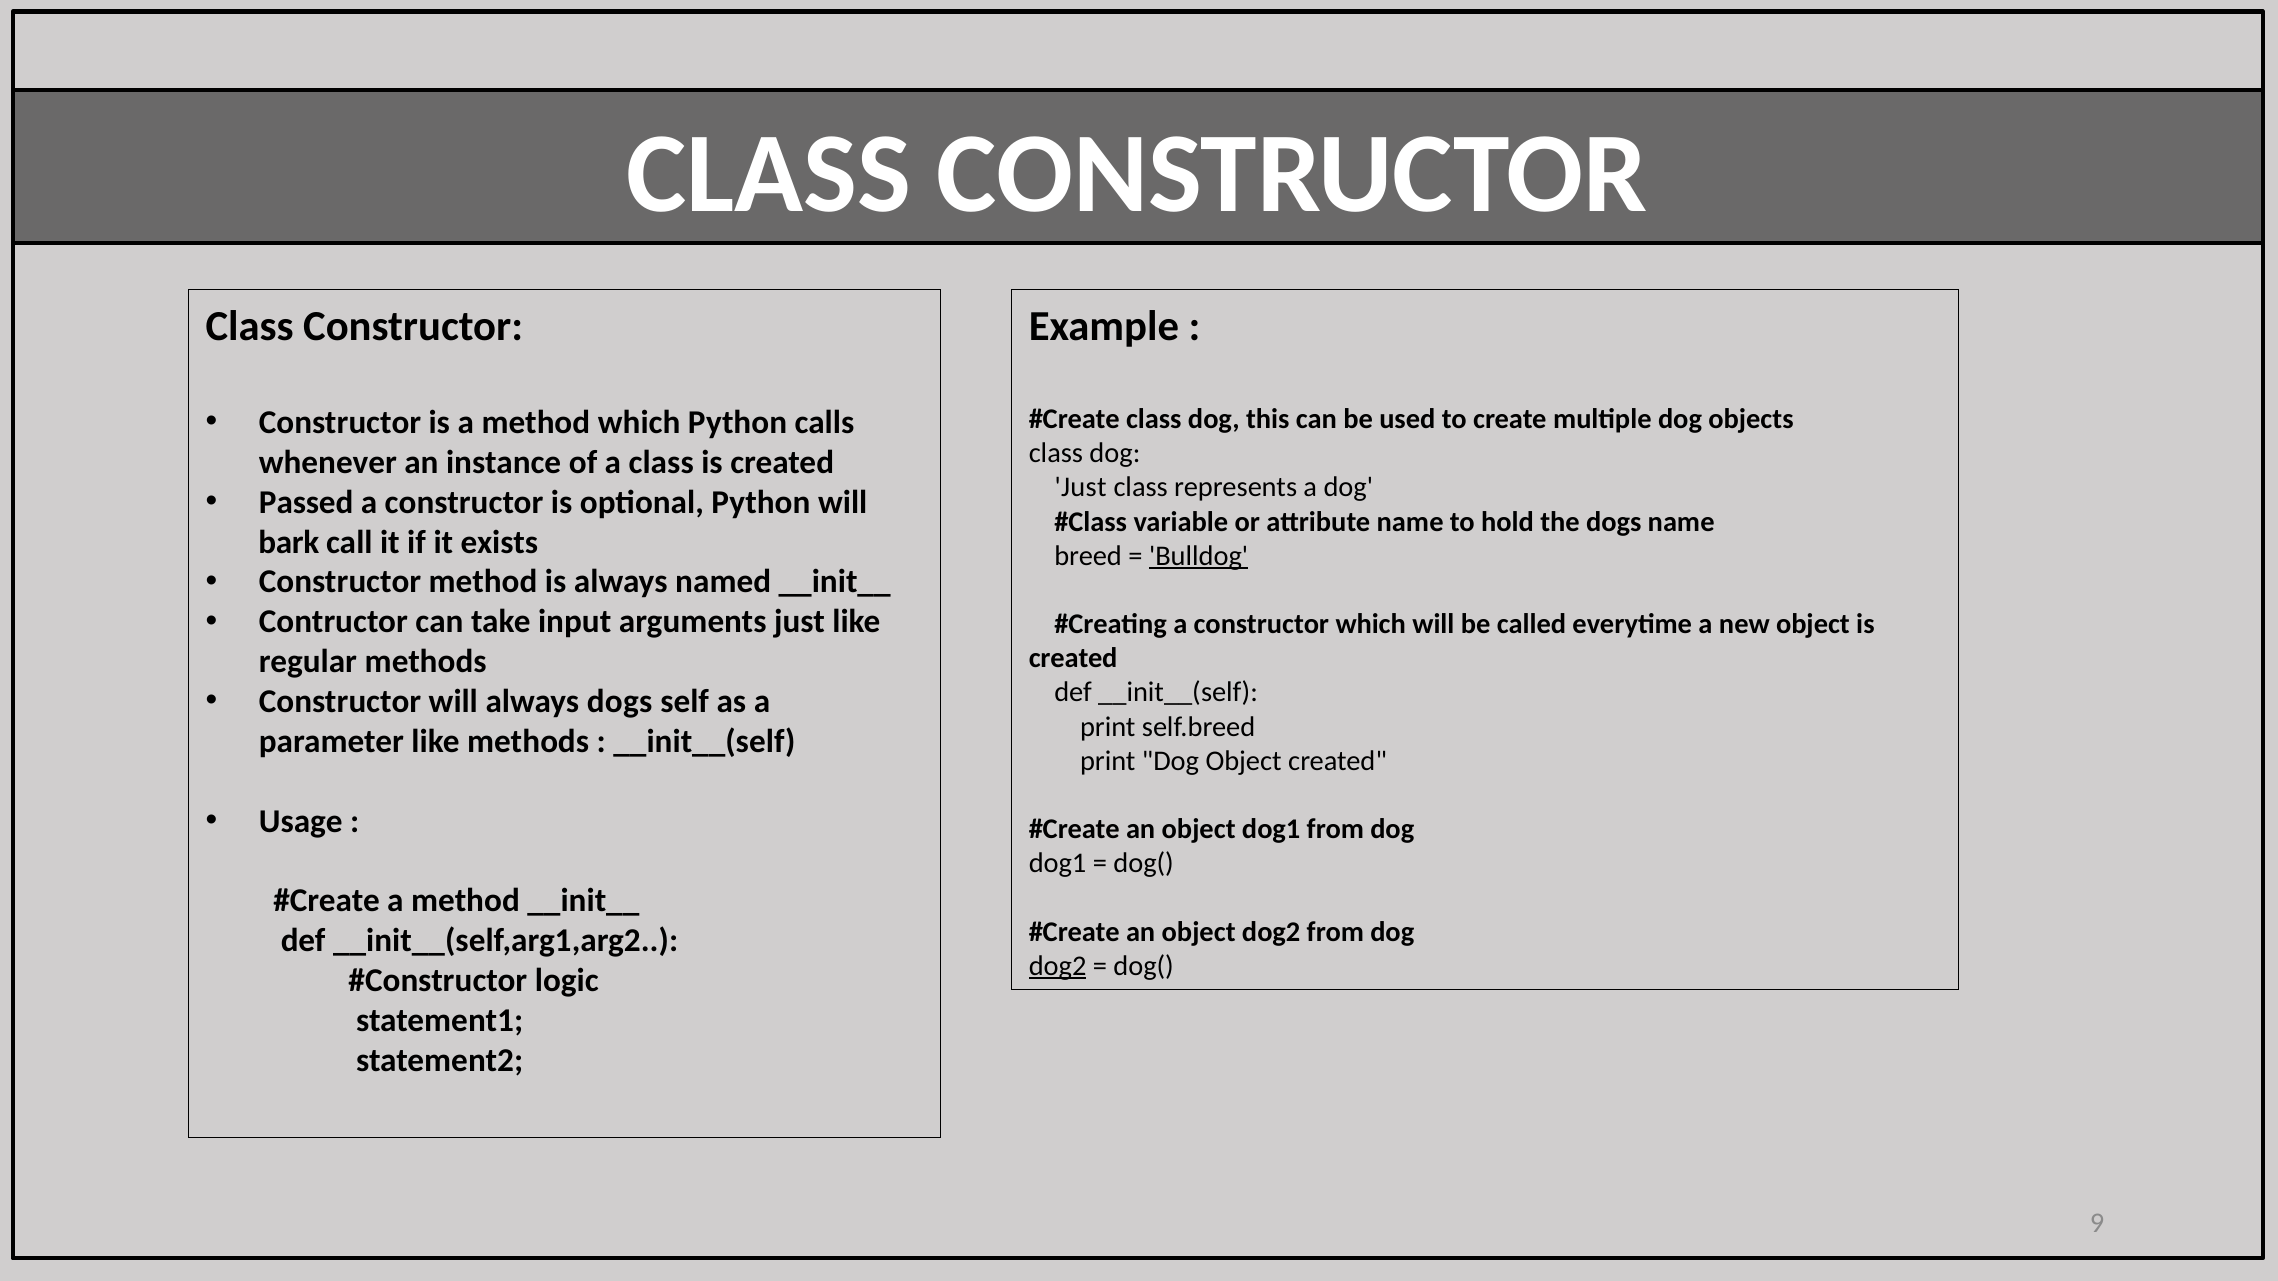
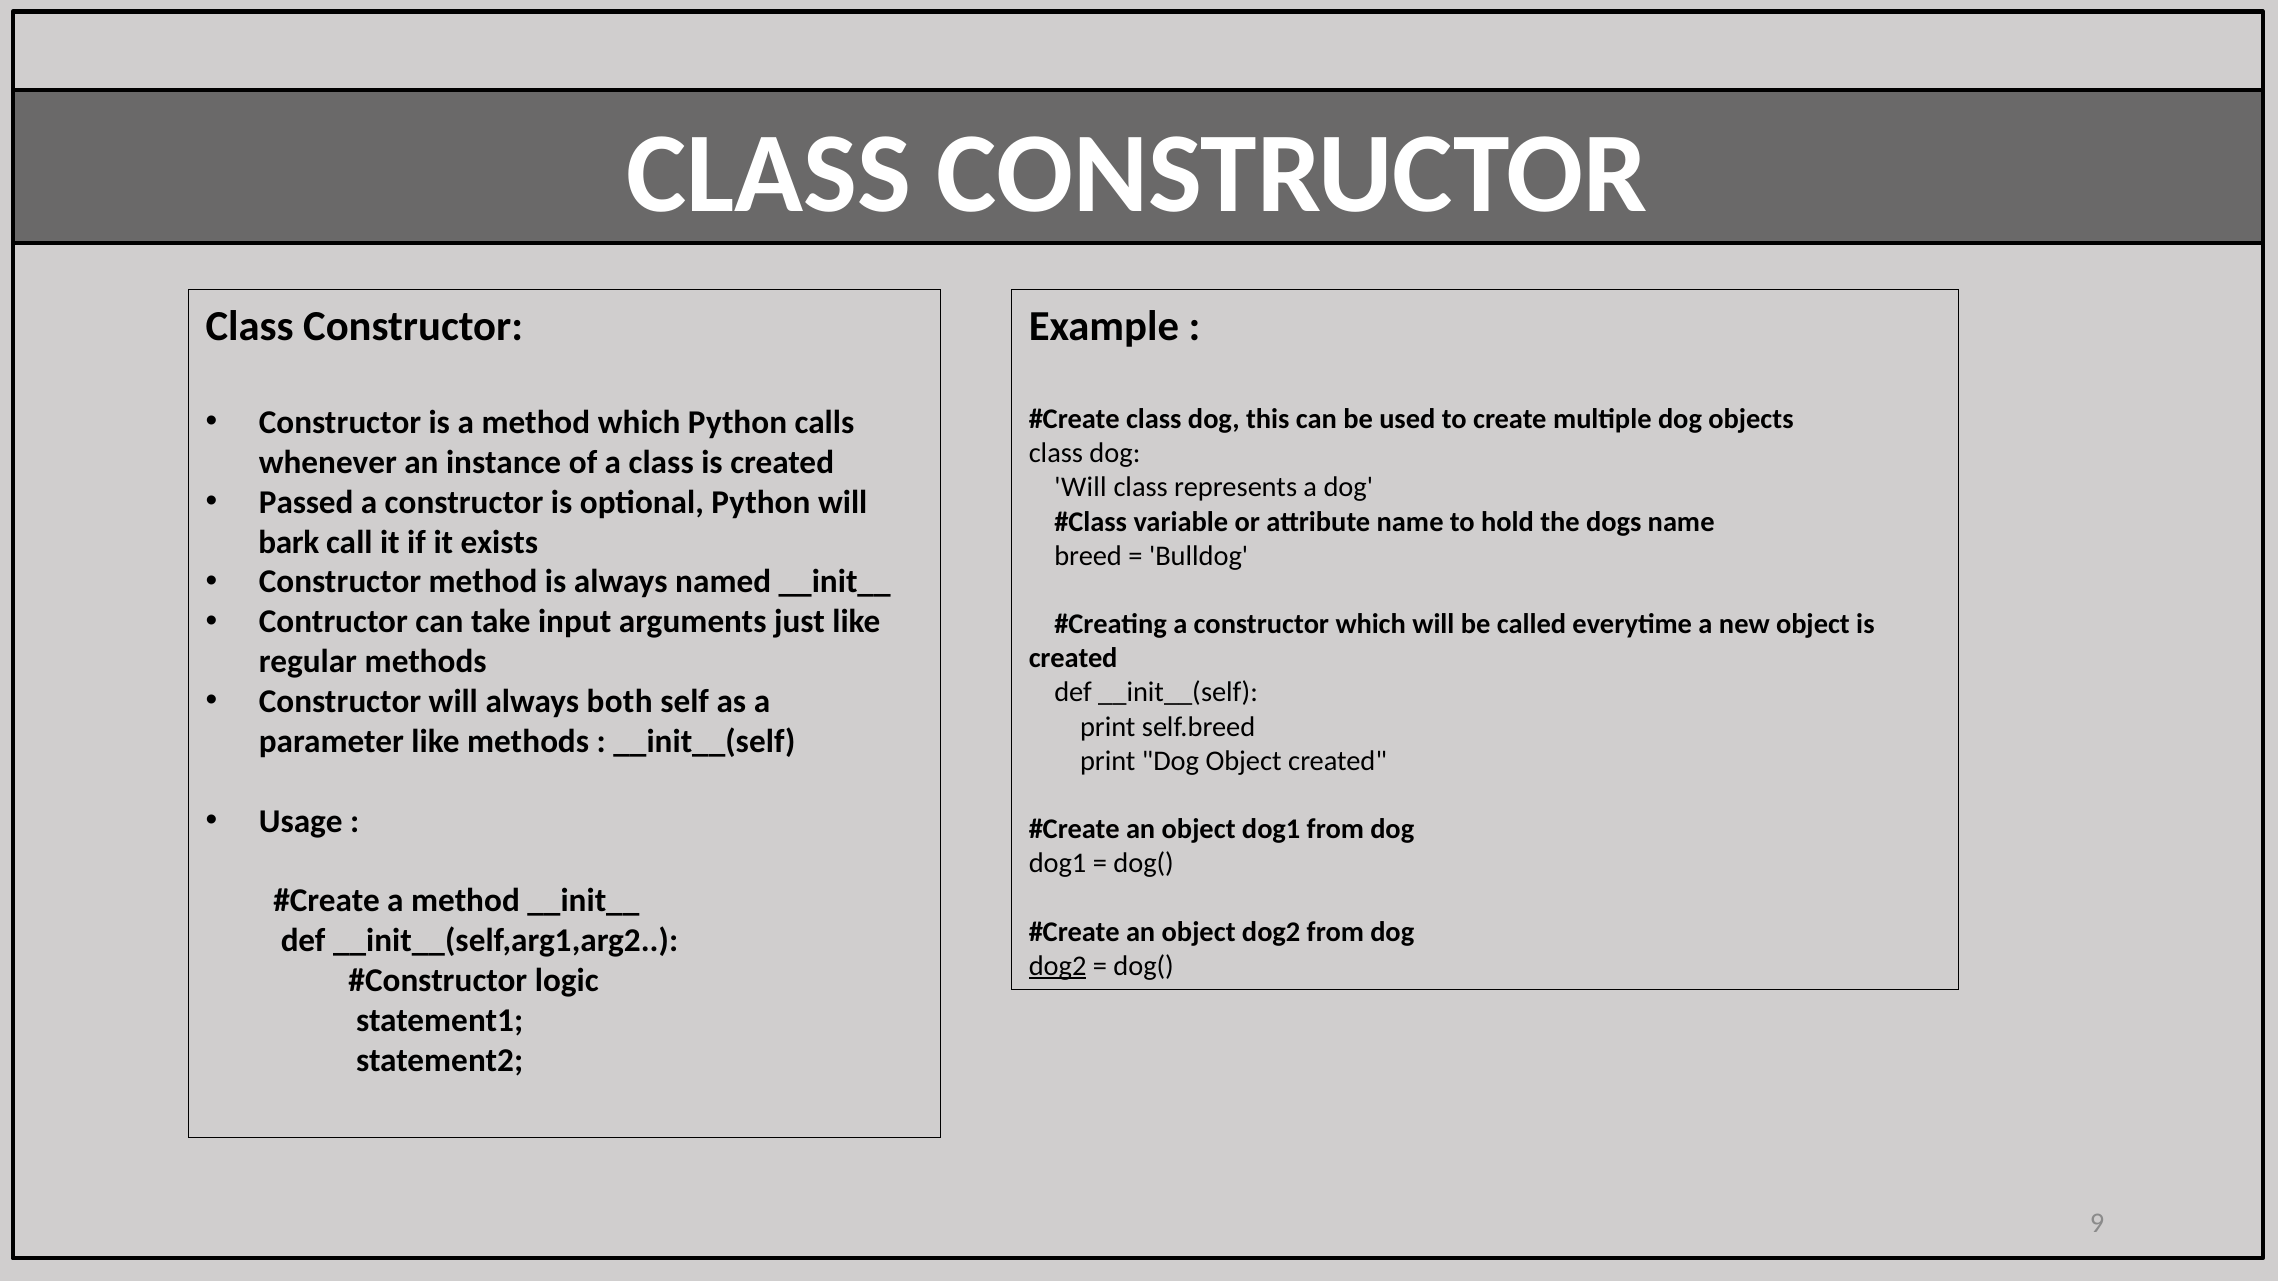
Just: Just -> Will (1081, 488)
Bulldog underline: present -> none (1199, 556)
always dogs: dogs -> both (620, 702)
